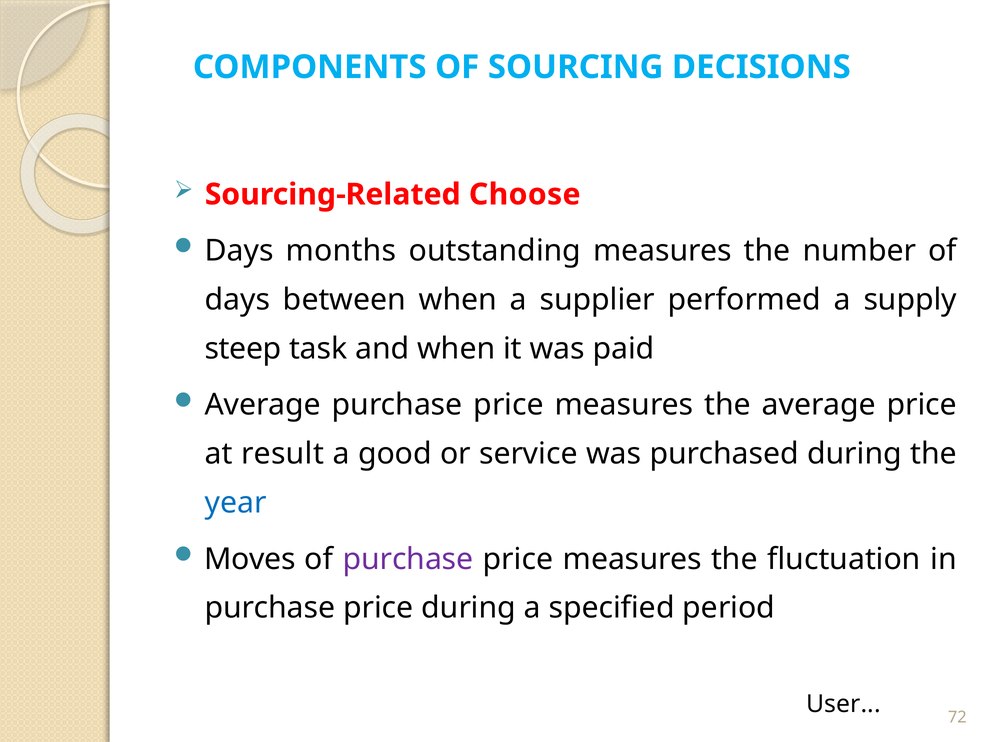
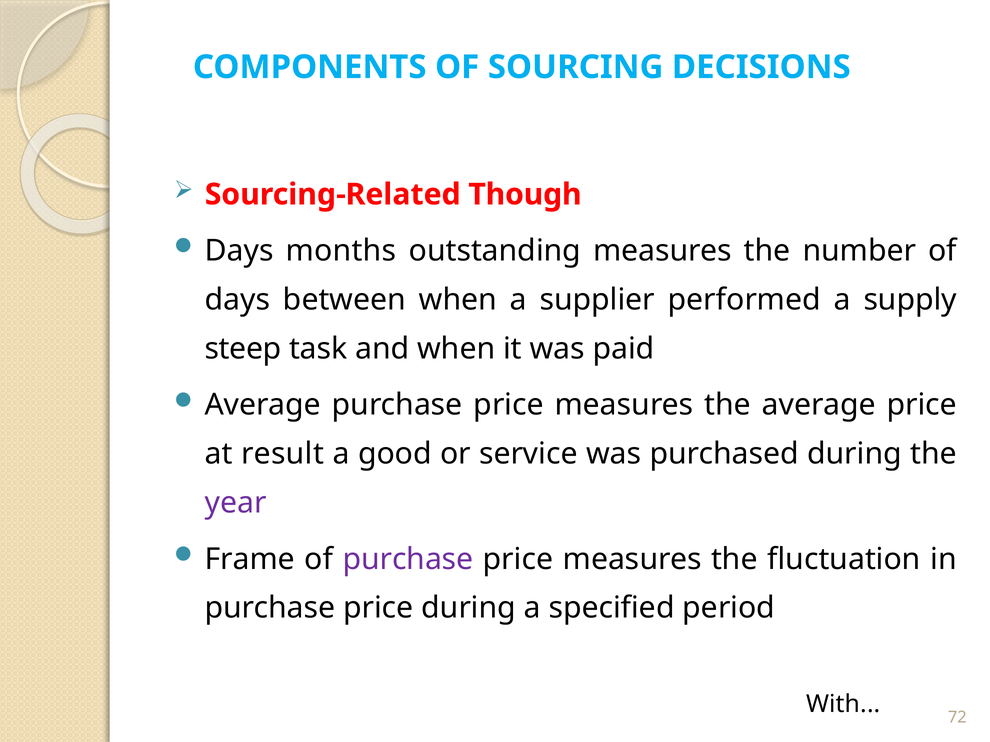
Choose: Choose -> Though (525, 195)
year colour: blue -> purple (236, 503)
Moves: Moves -> Frame (250, 559)
User: User -> With (843, 705)
